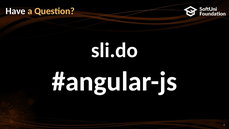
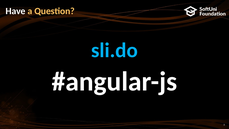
sli.do colour: white -> light blue (114, 50)
